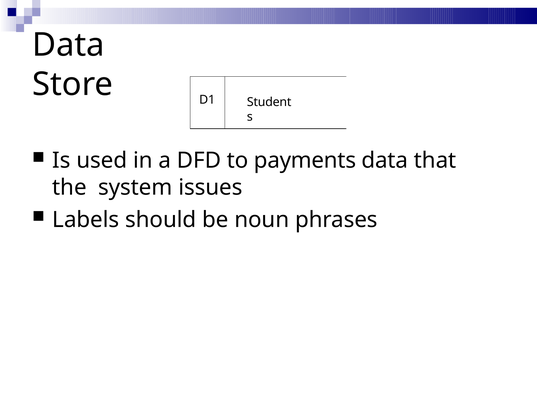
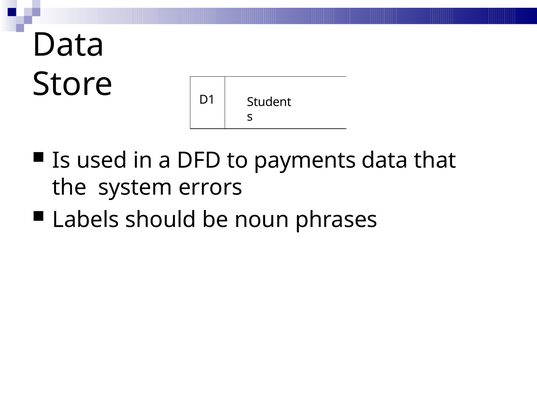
issues: issues -> errors (210, 187)
